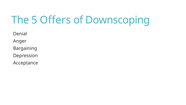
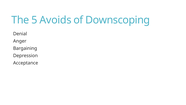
Offers: Offers -> Avoids (55, 20)
